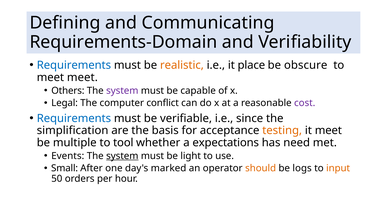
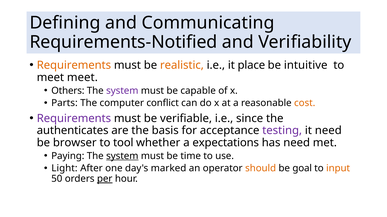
Requirements-Domain: Requirements-Domain -> Requirements-Notified (123, 42)
Requirements colour: blue -> orange (74, 65)
obscure: obscure -> intuitive (306, 65)
Legal: Legal -> Parts (64, 103)
cost colour: purple -> orange (305, 103)
Requirements colour: blue -> purple (74, 119)
simplification: simplification -> authenticates (73, 131)
testing colour: orange -> purple (282, 131)
it meet: meet -> need (328, 131)
multiple: multiple -> browser (75, 143)
Events: Events -> Paying (68, 156)
light: light -> time (191, 156)
Small: Small -> Light (64, 169)
logs: logs -> goal (302, 169)
per underline: none -> present (105, 179)
